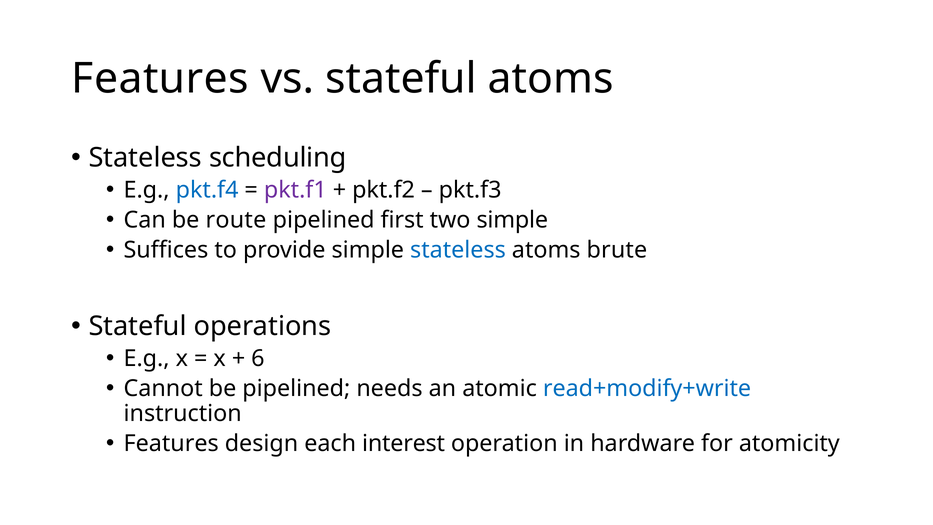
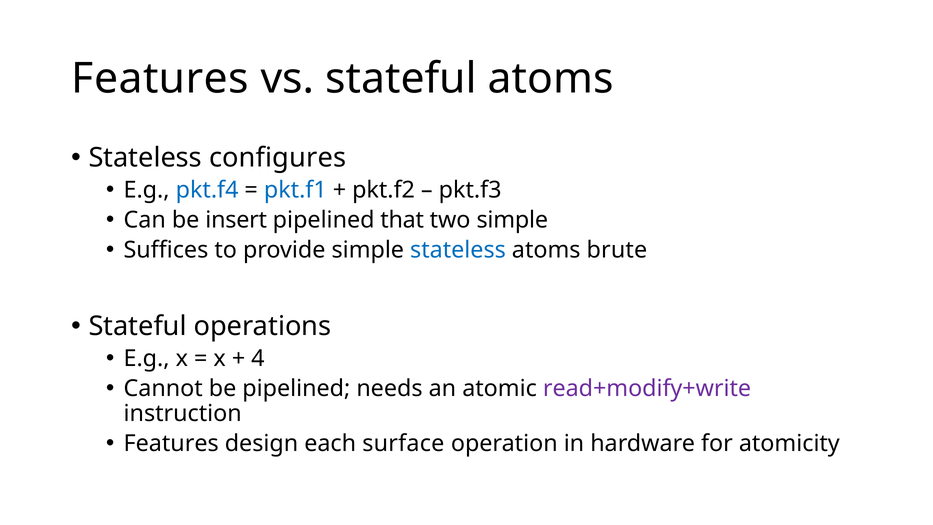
scheduling: scheduling -> configures (278, 158)
pkt.f1 colour: purple -> blue (295, 190)
route: route -> insert (236, 220)
first: first -> that (402, 220)
6: 6 -> 4 (258, 358)
read+modify+write colour: blue -> purple (647, 388)
interest: interest -> surface (403, 443)
